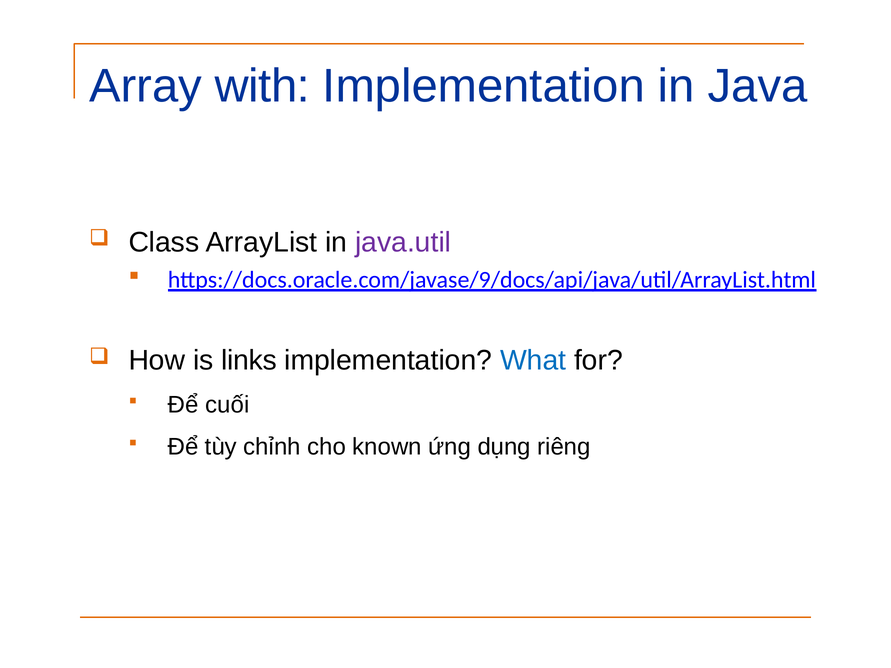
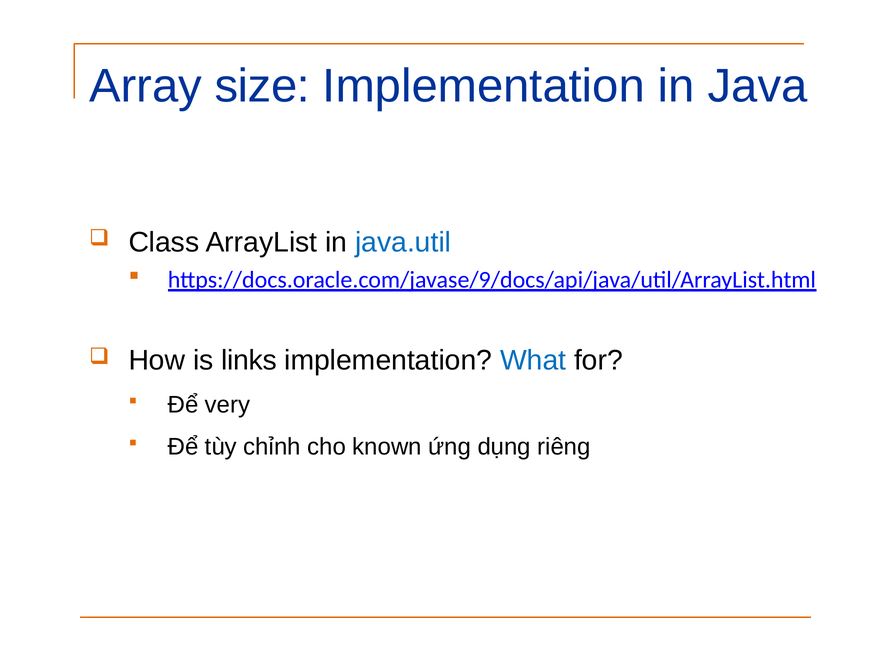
with: with -> size (262, 86)
java.util colour: purple -> blue (403, 242)
cuối: cuối -> very (228, 405)
